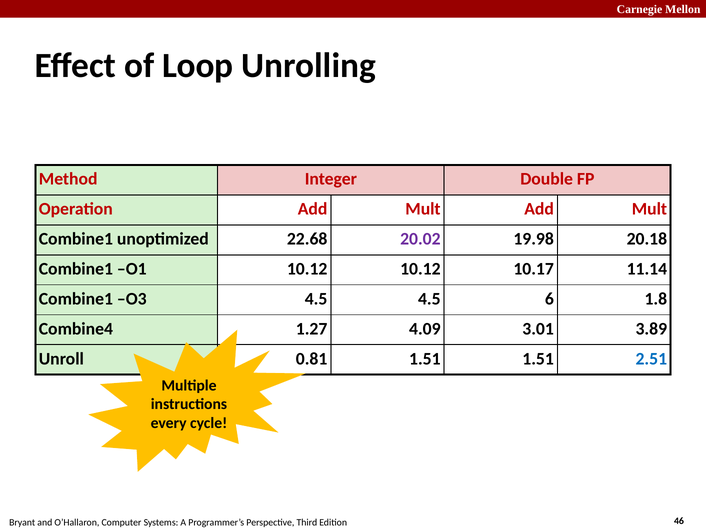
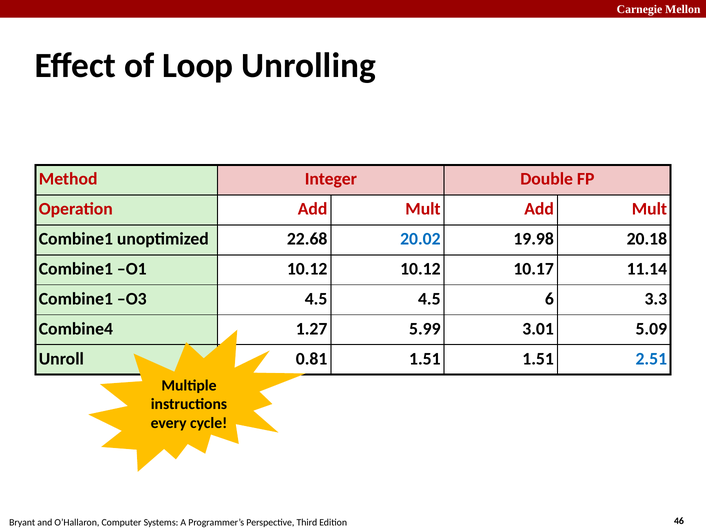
20.02 colour: purple -> blue (420, 239)
1.8: 1.8 -> 3.3 (656, 299)
4.09: 4.09 -> 5.99 (425, 328)
3.89: 3.89 -> 5.09 (651, 328)
